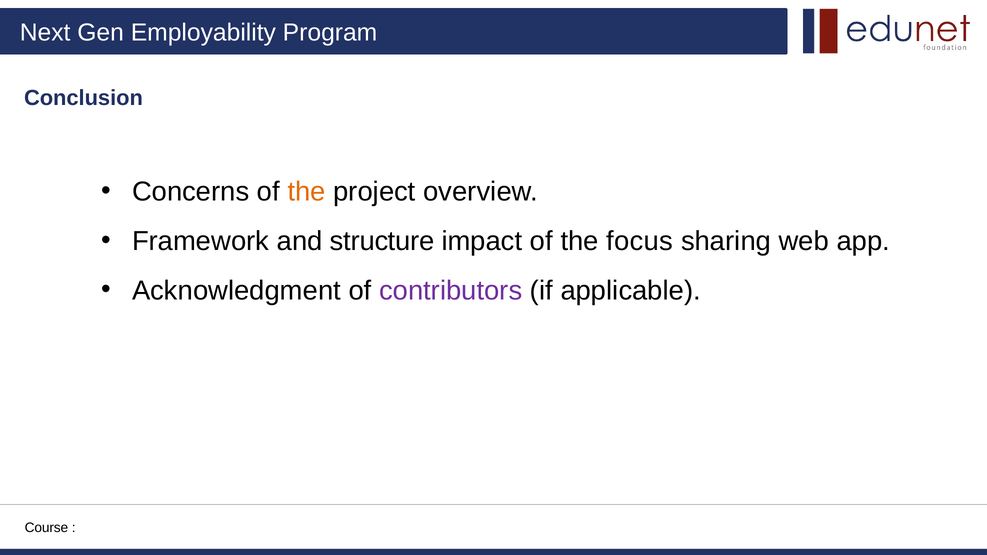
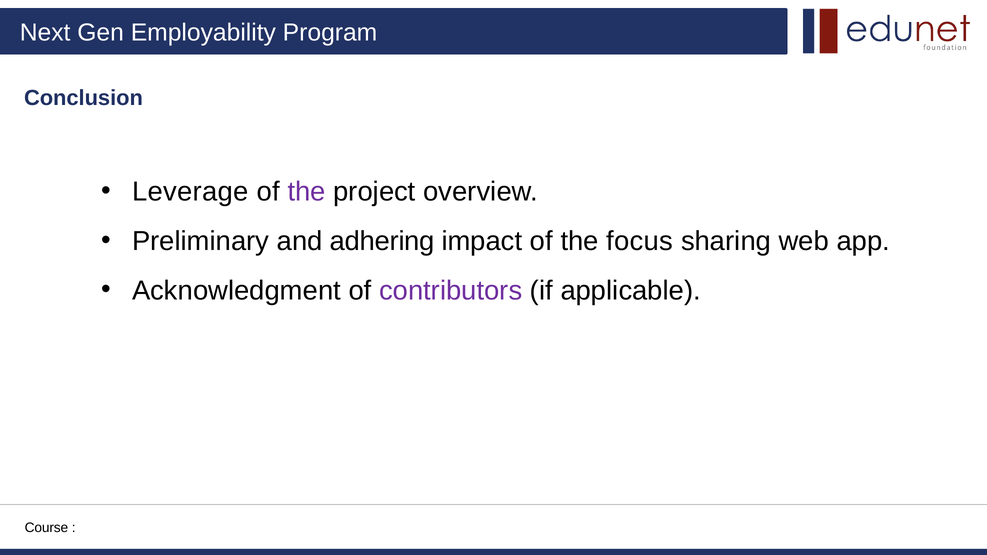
Concerns: Concerns -> Leverage (191, 192)
the colour: orange -> purple (307, 192)
Framework: Framework -> Preliminary (201, 241)
structure: structure -> adhering (382, 241)
